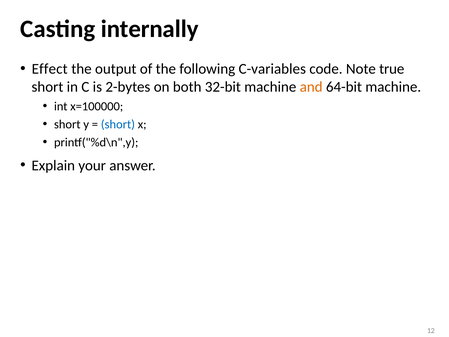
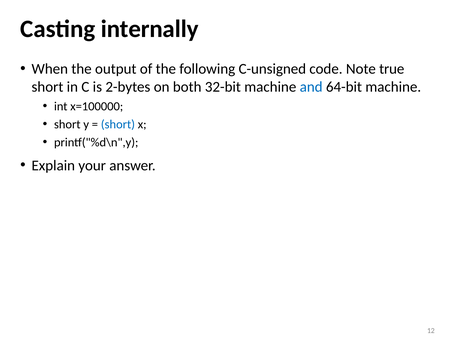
Effect: Effect -> When (50, 69)
C-variables: C-variables -> C-unsigned (272, 69)
and colour: orange -> blue (311, 87)
